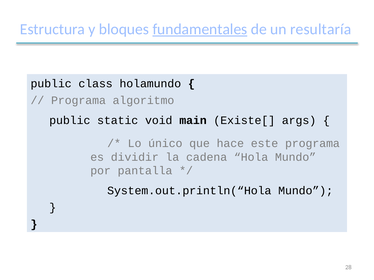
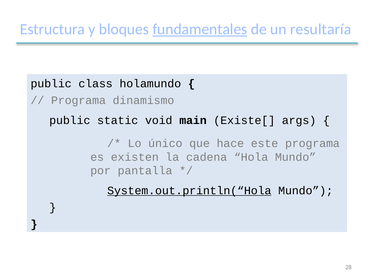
algoritmo: algoritmo -> dinamismo (143, 101)
dividir: dividir -> existen (135, 157)
System.out.println(“Hola underline: none -> present (189, 191)
